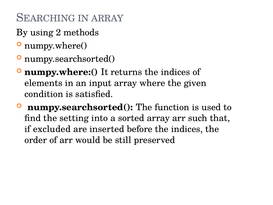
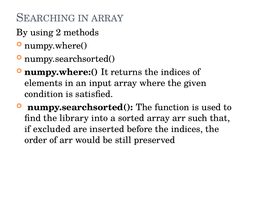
setting: setting -> library (74, 118)
